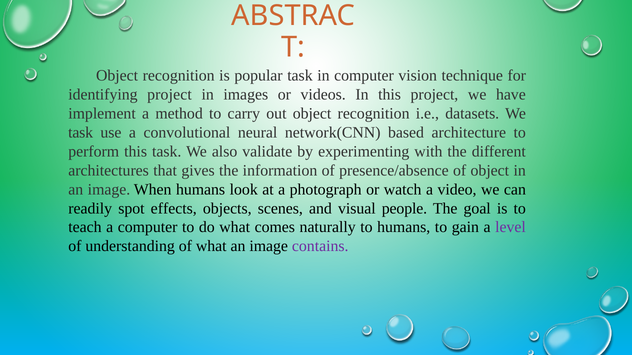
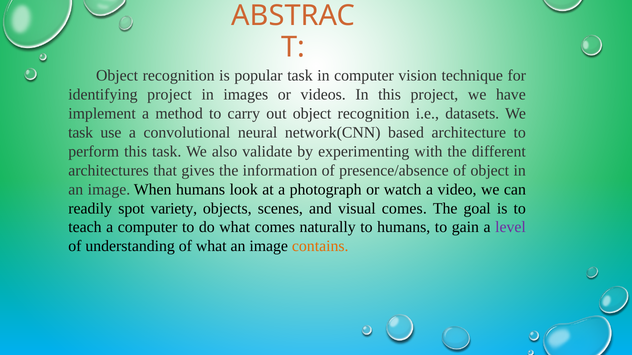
effects: effects -> variety (174, 209)
visual people: people -> comes (404, 209)
contains colour: purple -> orange (320, 247)
